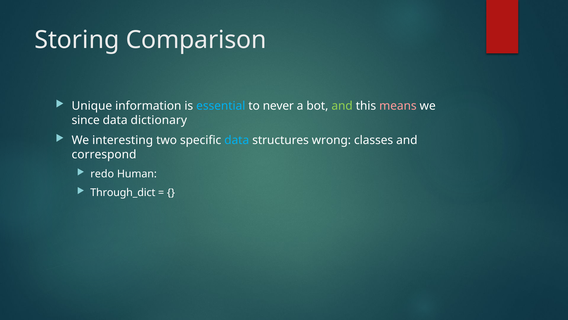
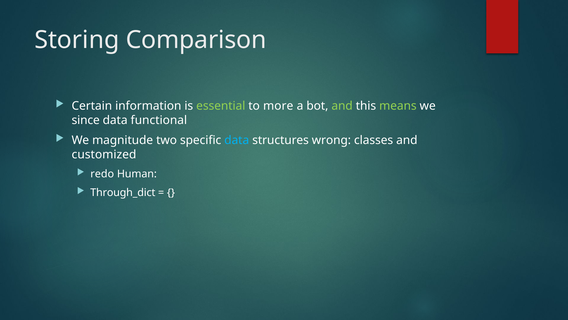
Unique: Unique -> Certain (92, 106)
essential colour: light blue -> light green (221, 106)
never: never -> more (278, 106)
means colour: pink -> light green (398, 106)
dictionary: dictionary -> functional (159, 120)
interesting: interesting -> magnitude (123, 140)
correspond: correspond -> customized (104, 154)
